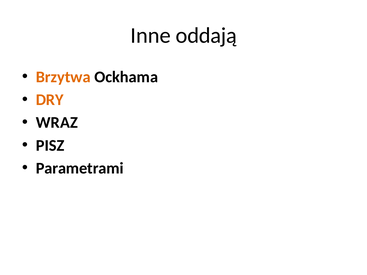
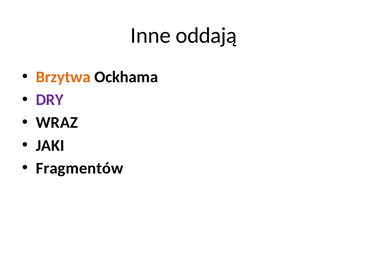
DRY colour: orange -> purple (50, 100)
PISZ: PISZ -> JAKI (50, 146)
Parametrami: Parametrami -> Fragmentów (80, 168)
